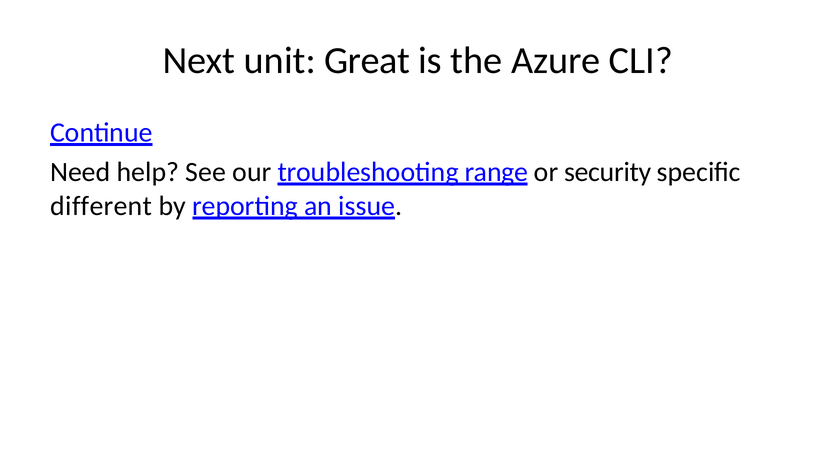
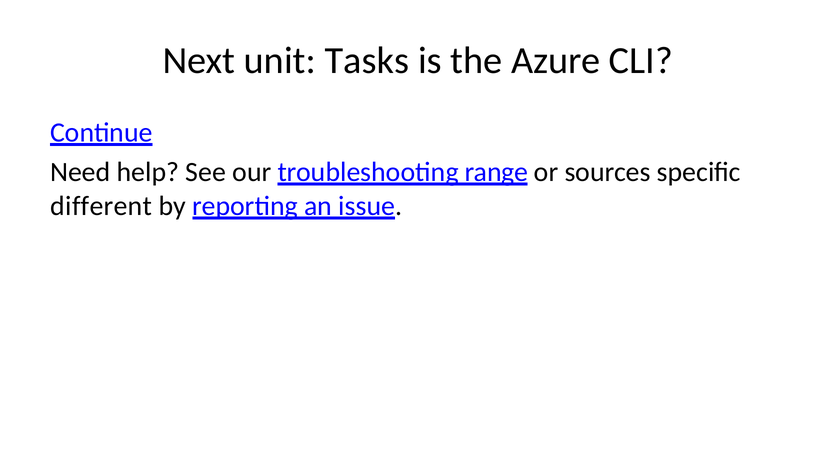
Great: Great -> Tasks (367, 61)
security: security -> sources (608, 172)
